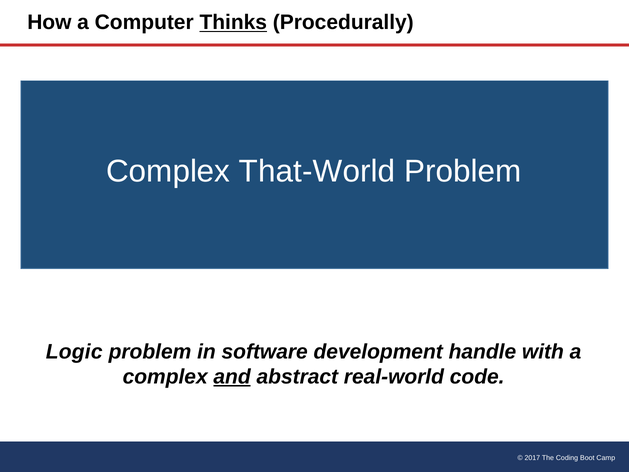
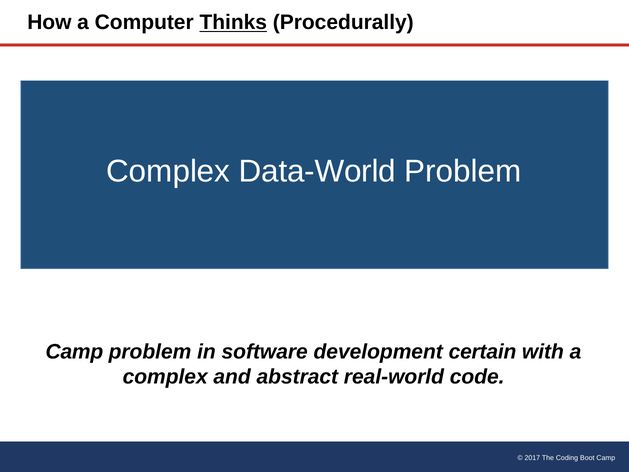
That-World: That-World -> Data-World (317, 172)
Logic: Logic -> Camp (74, 351)
handle: handle -> certain (482, 351)
and underline: present -> none (232, 377)
